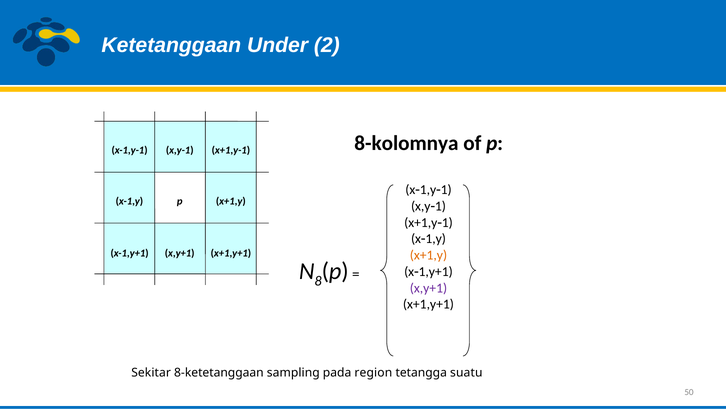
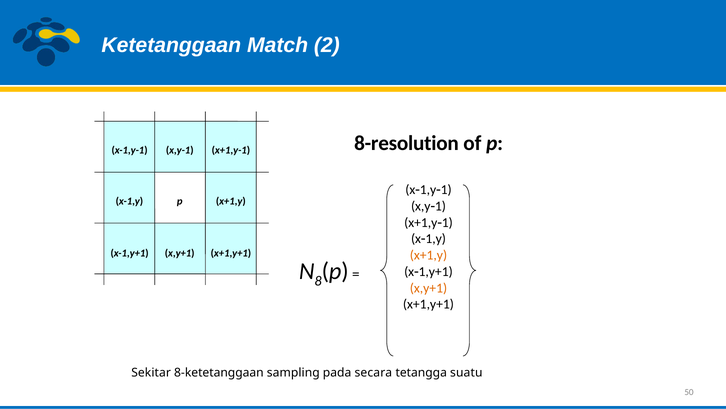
Under: Under -> Match (278, 45)
8-kolomnya: 8-kolomnya -> 8-resolution (407, 143)
x,y+1 colour: purple -> orange (428, 288)
region: region -> secara (373, 372)
